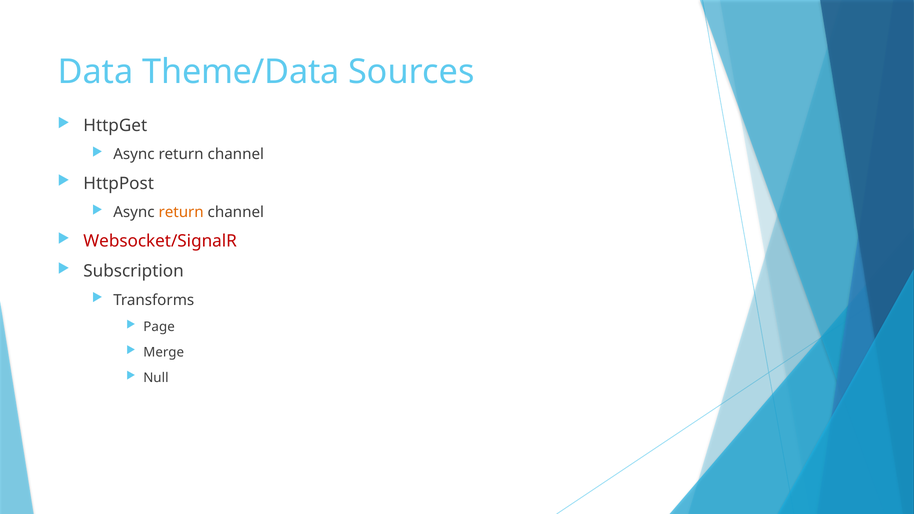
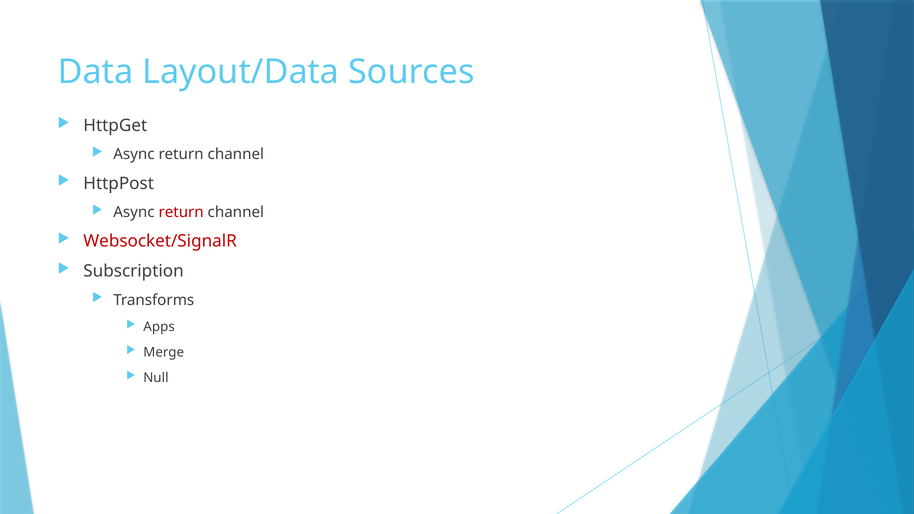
Theme/Data: Theme/Data -> Layout/Data (241, 72)
return colour: orange -> red (181, 212)
Page: Page -> Apps (159, 327)
